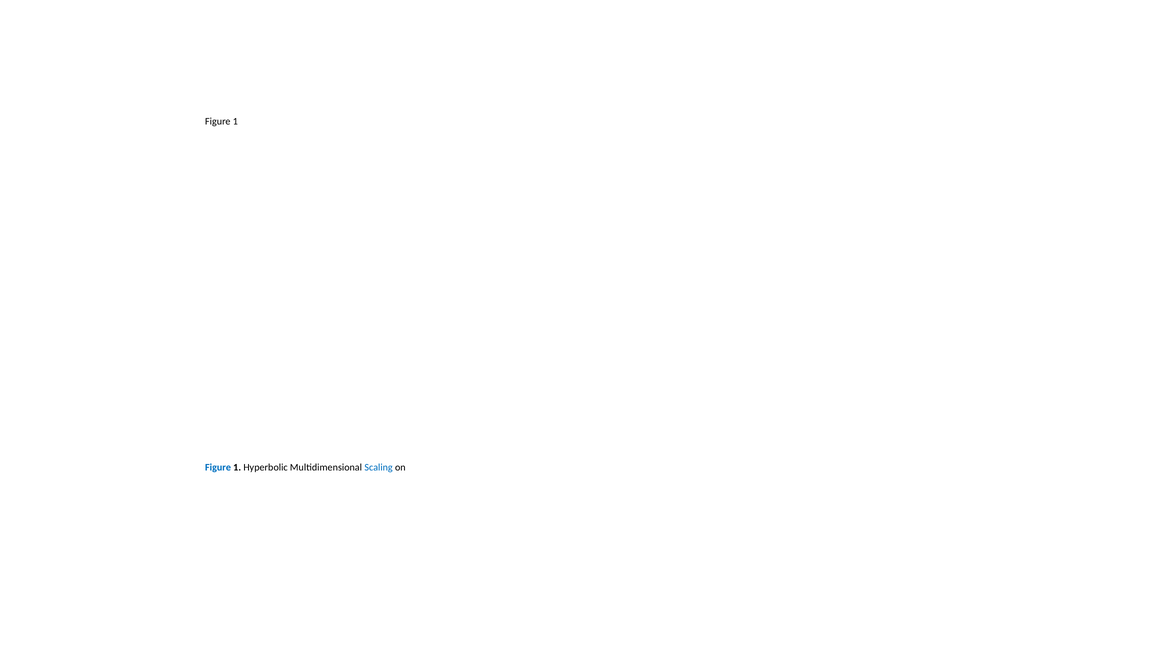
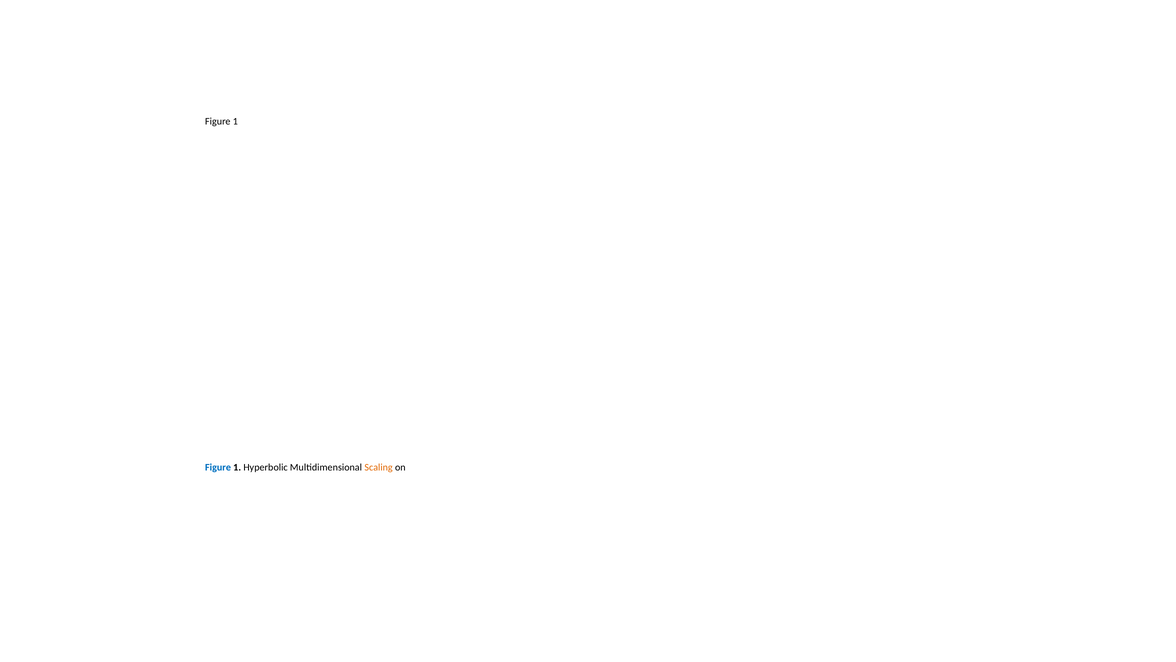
Scaling colour: blue -> orange (379, 467)
